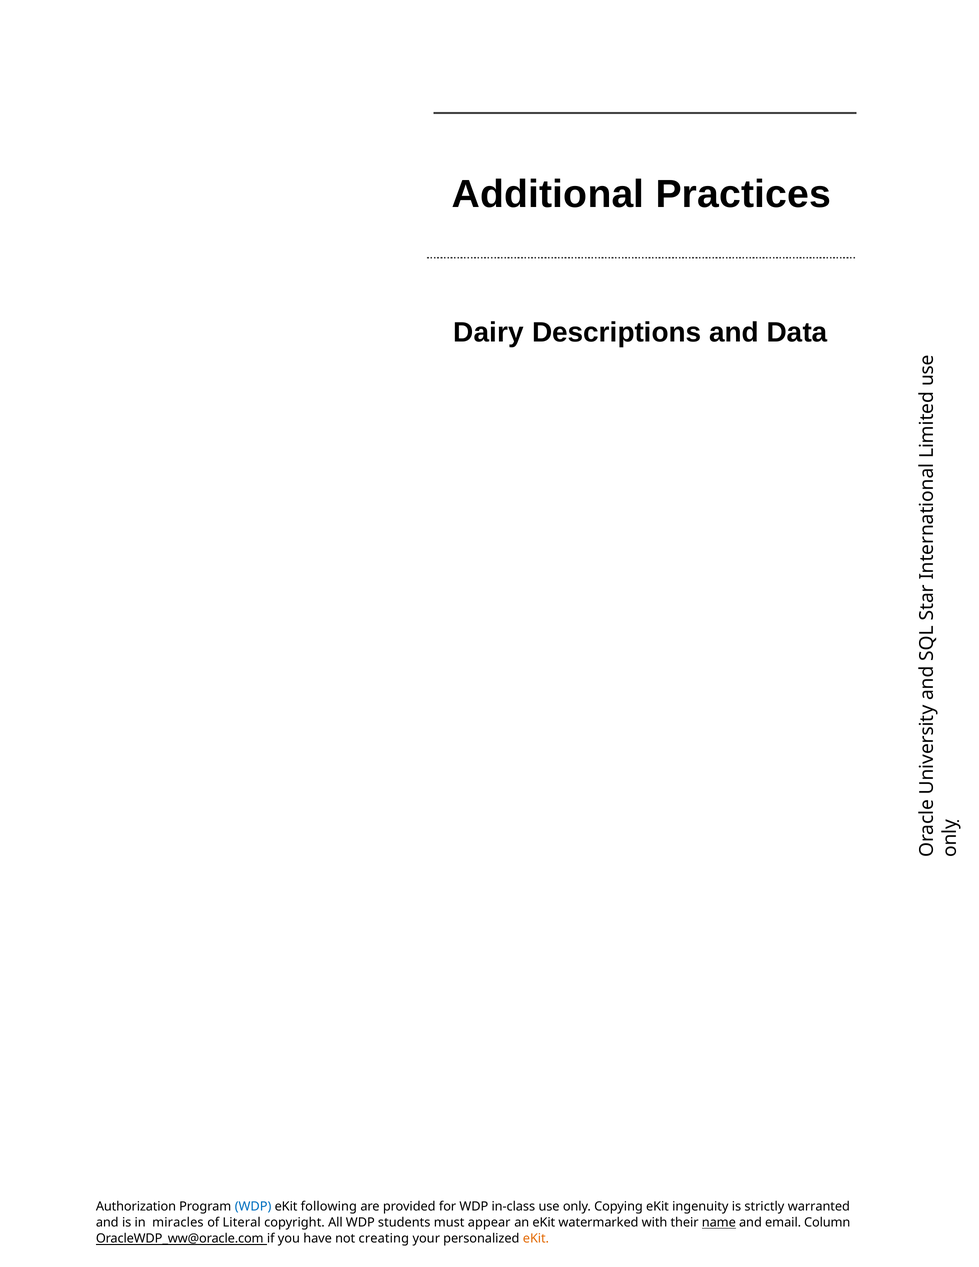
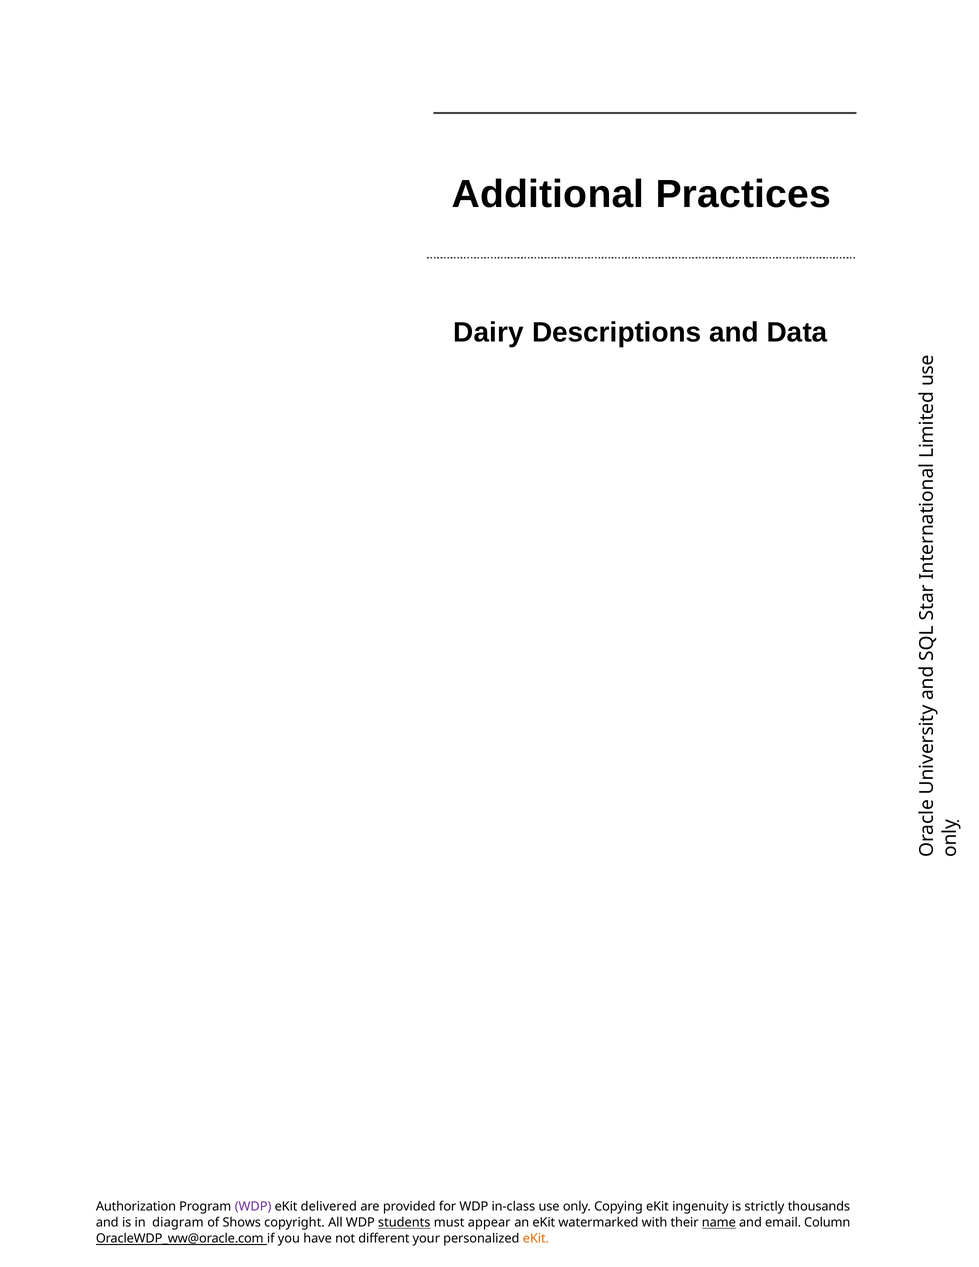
WDP colour: blue -> purple (253, 1207)
following: following -> delivered (329, 1207)
warranted: warranted -> thousands (819, 1207)
miracles: miracles -> diagram (178, 1223)
Literal: Literal -> Shows (242, 1223)
students underline: none -> present (404, 1223)
creating: creating -> different (384, 1239)
